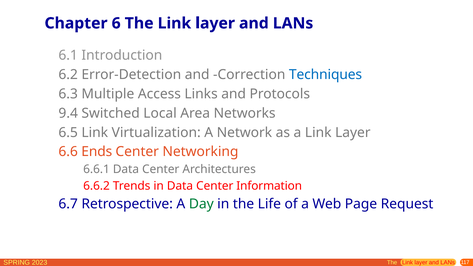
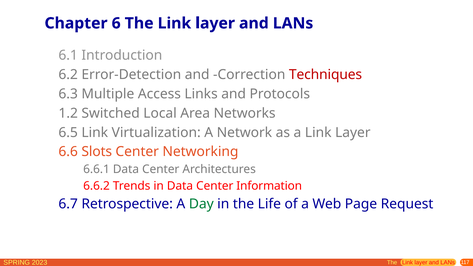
Techniques colour: blue -> red (326, 75)
9.4: 9.4 -> 1.2 (68, 113)
Ends: Ends -> Slots (97, 152)
